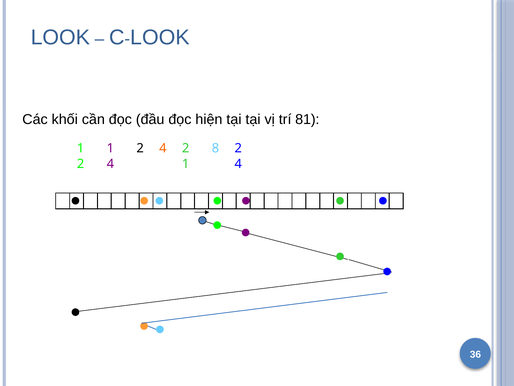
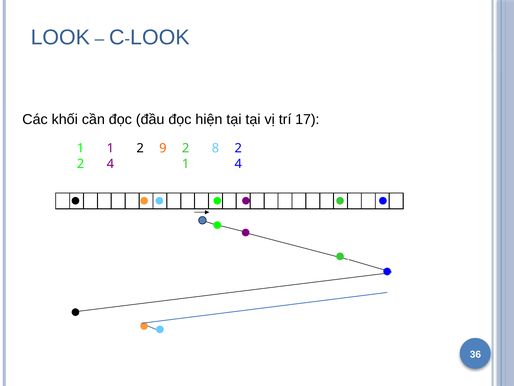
81: 81 -> 17 (307, 119)
4: 4 -> 9 (163, 148)
